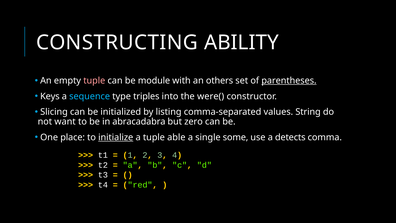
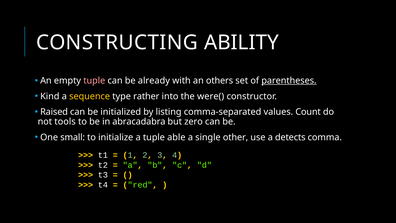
module: module -> already (154, 81)
Keys: Keys -> Kind (50, 96)
sequence colour: light blue -> yellow (90, 96)
triples: triples -> rather (146, 96)
Slicing: Slicing -> Raised (54, 112)
String: String -> Count (308, 112)
want: want -> tools (65, 122)
place: place -> small (73, 137)
initialize underline: present -> none (116, 137)
some: some -> other (236, 137)
